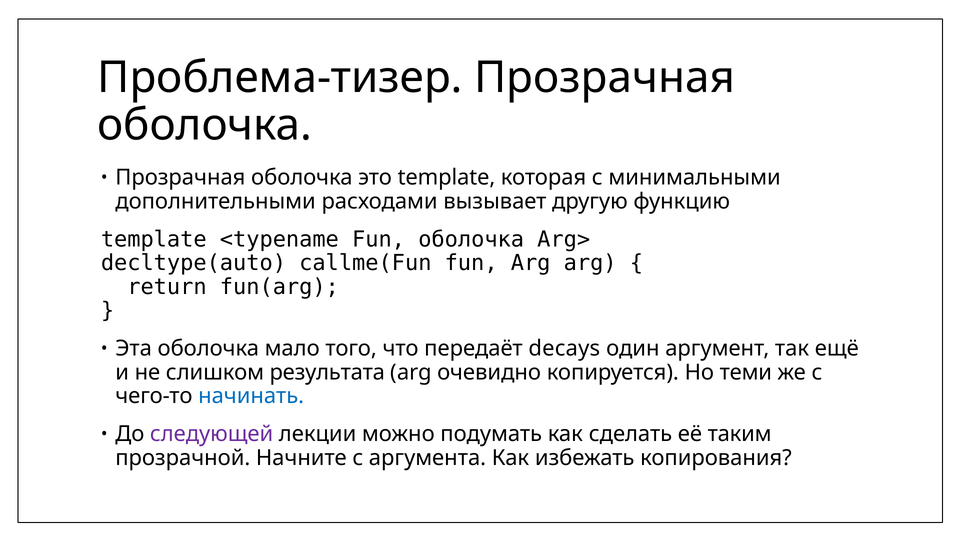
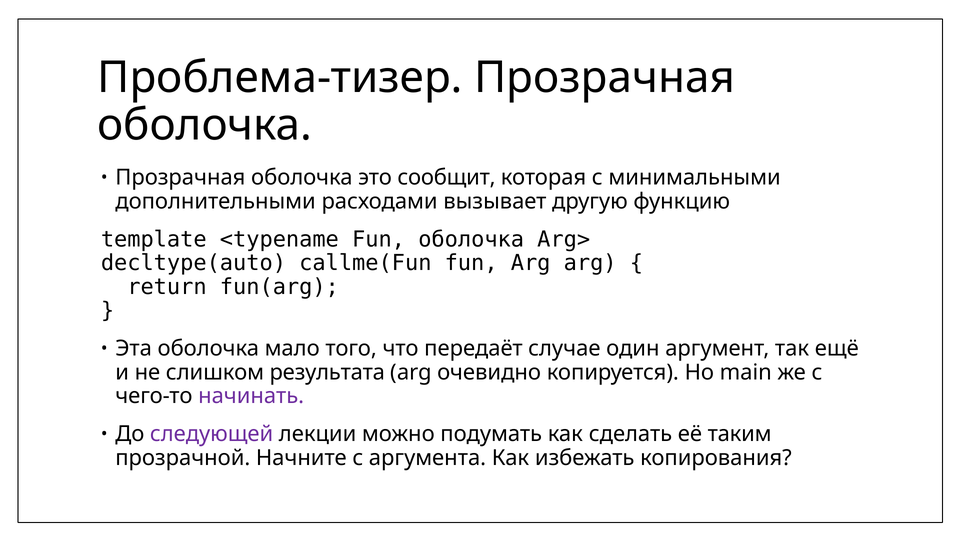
это template: template -> сообщит (446, 178)
decays: decays -> случае (564, 348)
теми: теми -> main (746, 372)
начинать colour: blue -> purple (251, 396)
